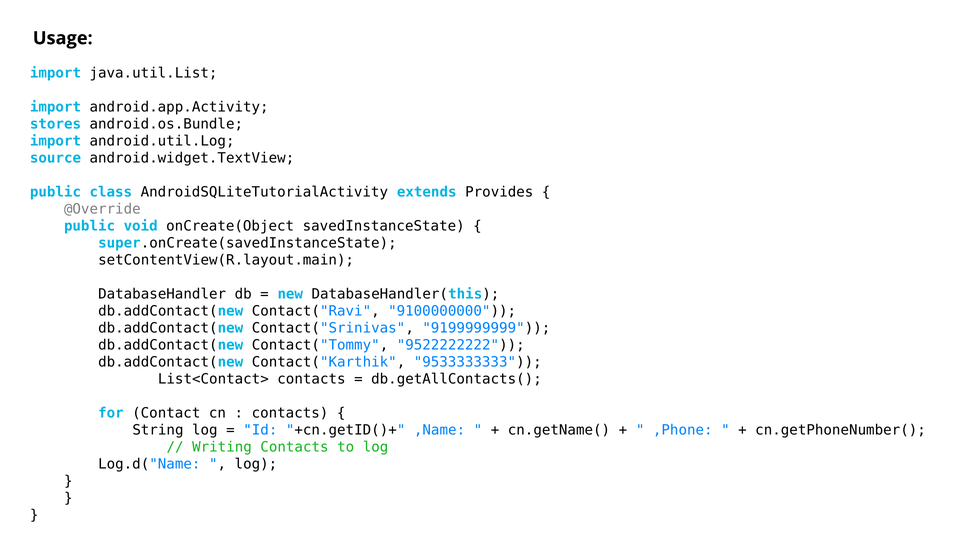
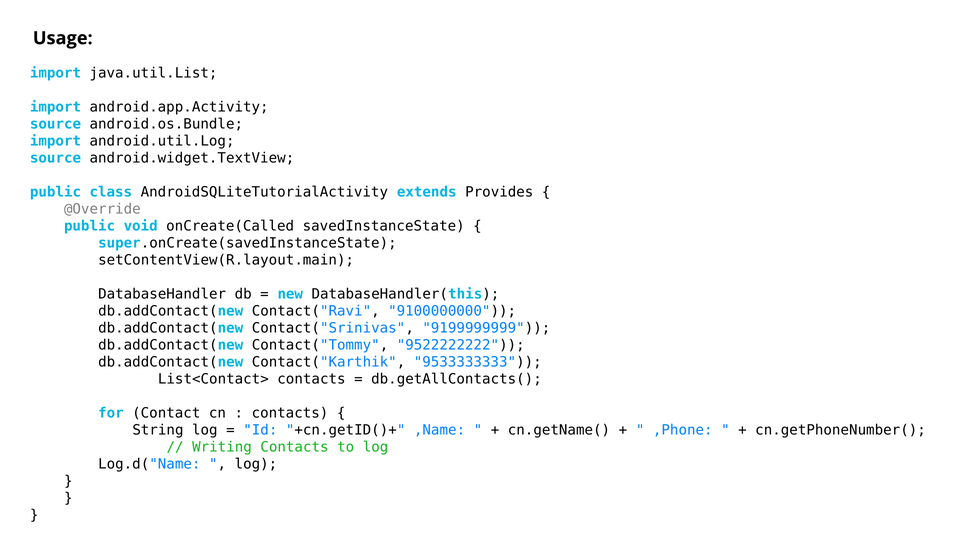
stores: stores -> source (56, 124)
onCreate(Object: onCreate(Object -> onCreate(Called (230, 226)
